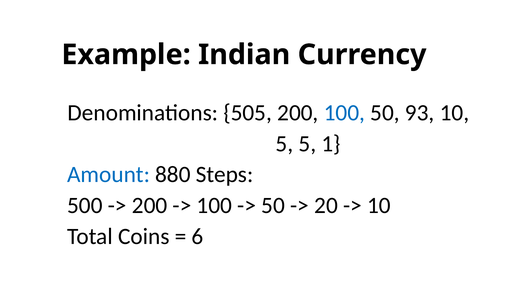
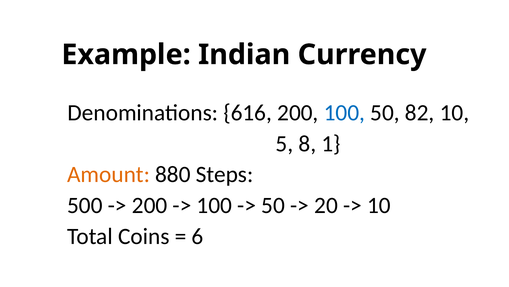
505: 505 -> 616 (248, 113)
93: 93 -> 82 (420, 113)
5 5: 5 -> 8 (307, 143)
Amount colour: blue -> orange (109, 174)
